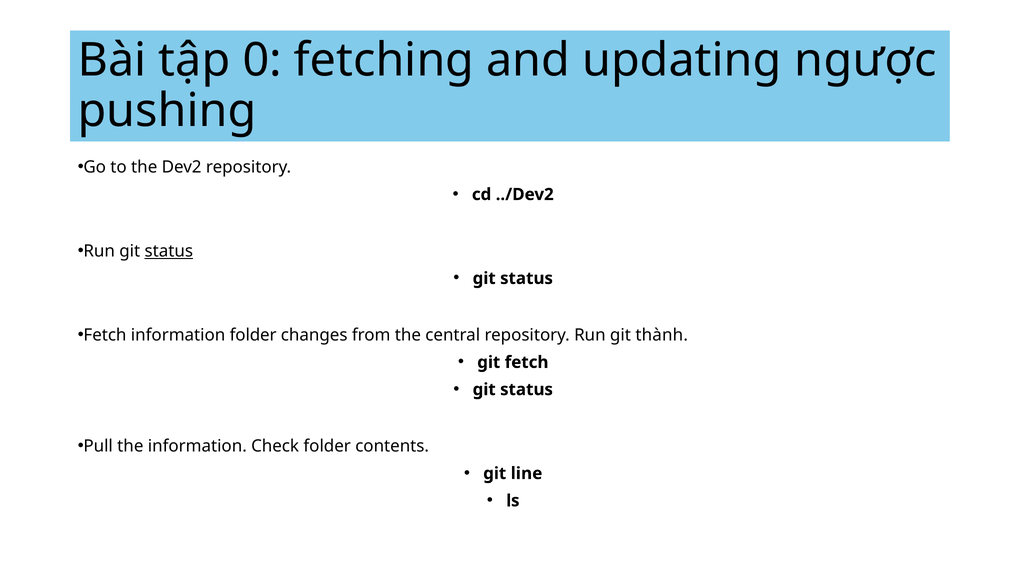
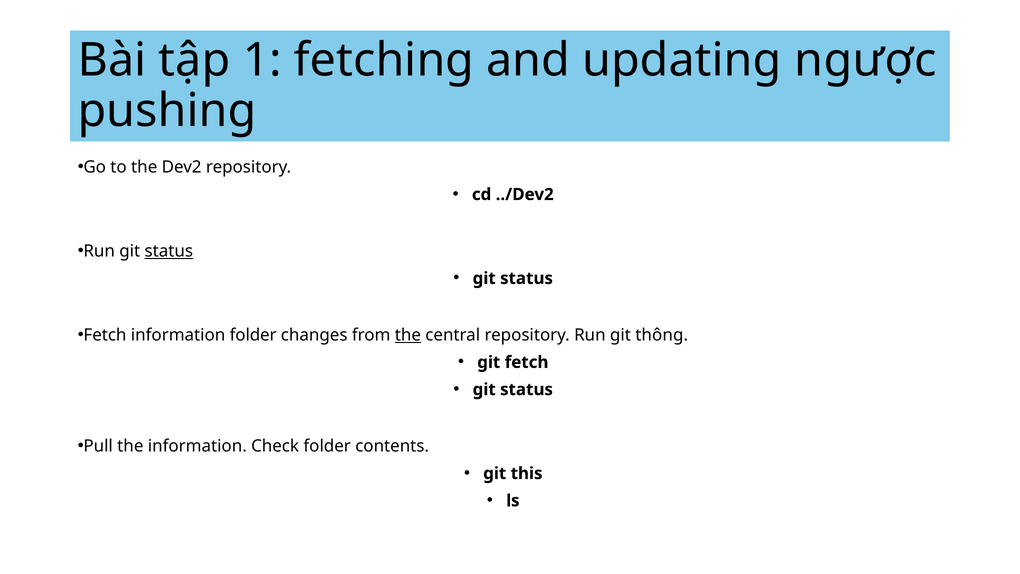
0: 0 -> 1 (262, 60)
the underline: none -> present (408, 335)
thành: thành -> thông (662, 335)
line: line -> this (527, 473)
